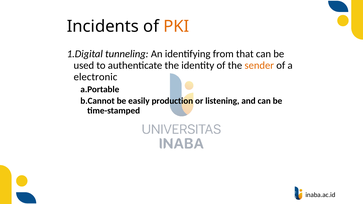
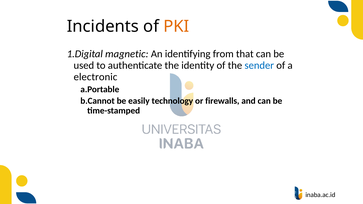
tunneling: tunneling -> magnetic (127, 54)
sender colour: orange -> blue (259, 65)
production: production -> technology (172, 101)
listening: listening -> firewalls (222, 101)
